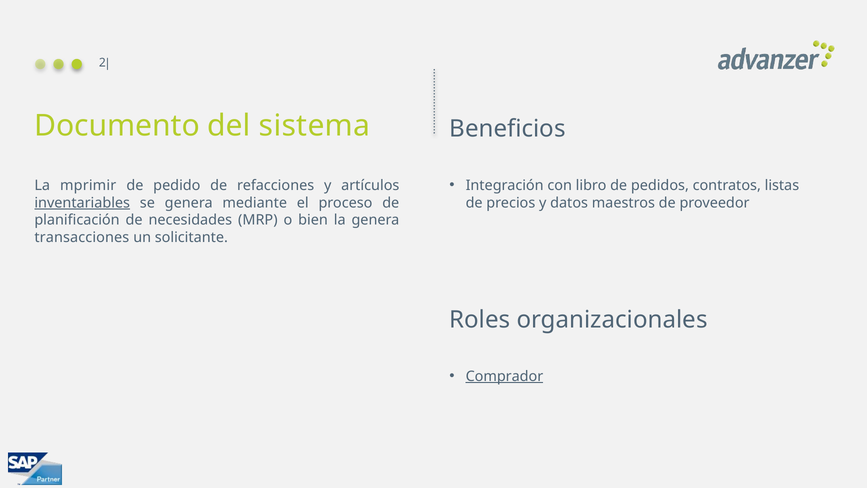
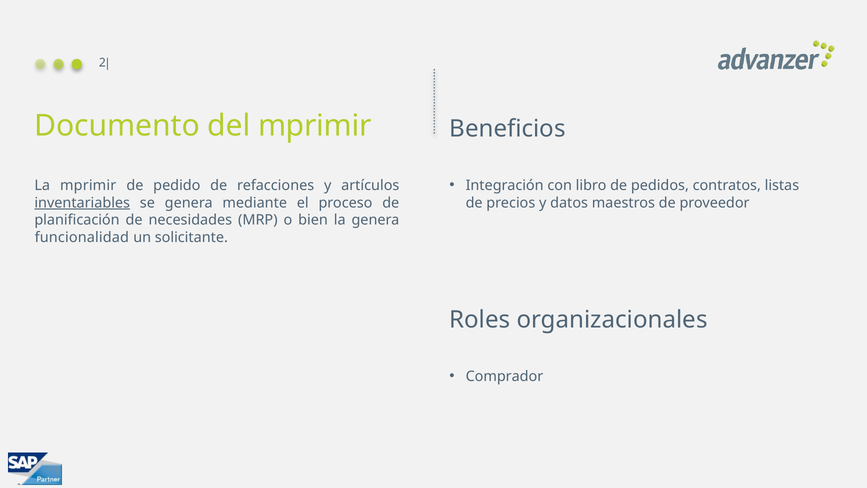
del sistema: sistema -> mprimir (315, 126)
transacciones: transacciones -> funcionalidad (82, 237)
Comprador underline: present -> none (504, 376)
